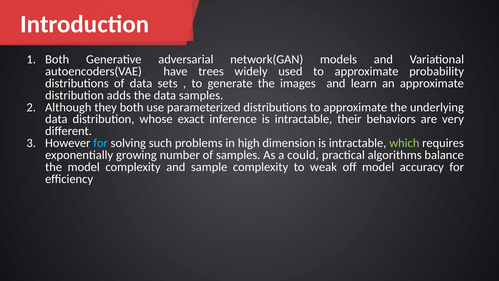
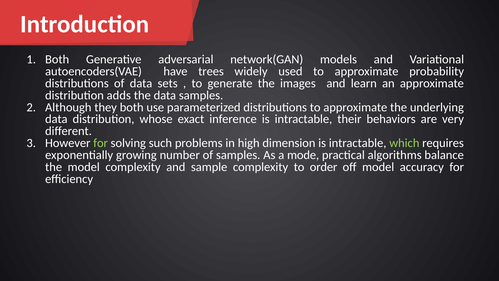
for colour: light blue -> light green (101, 143)
could: could -> mode (303, 155)
weak: weak -> order (324, 167)
